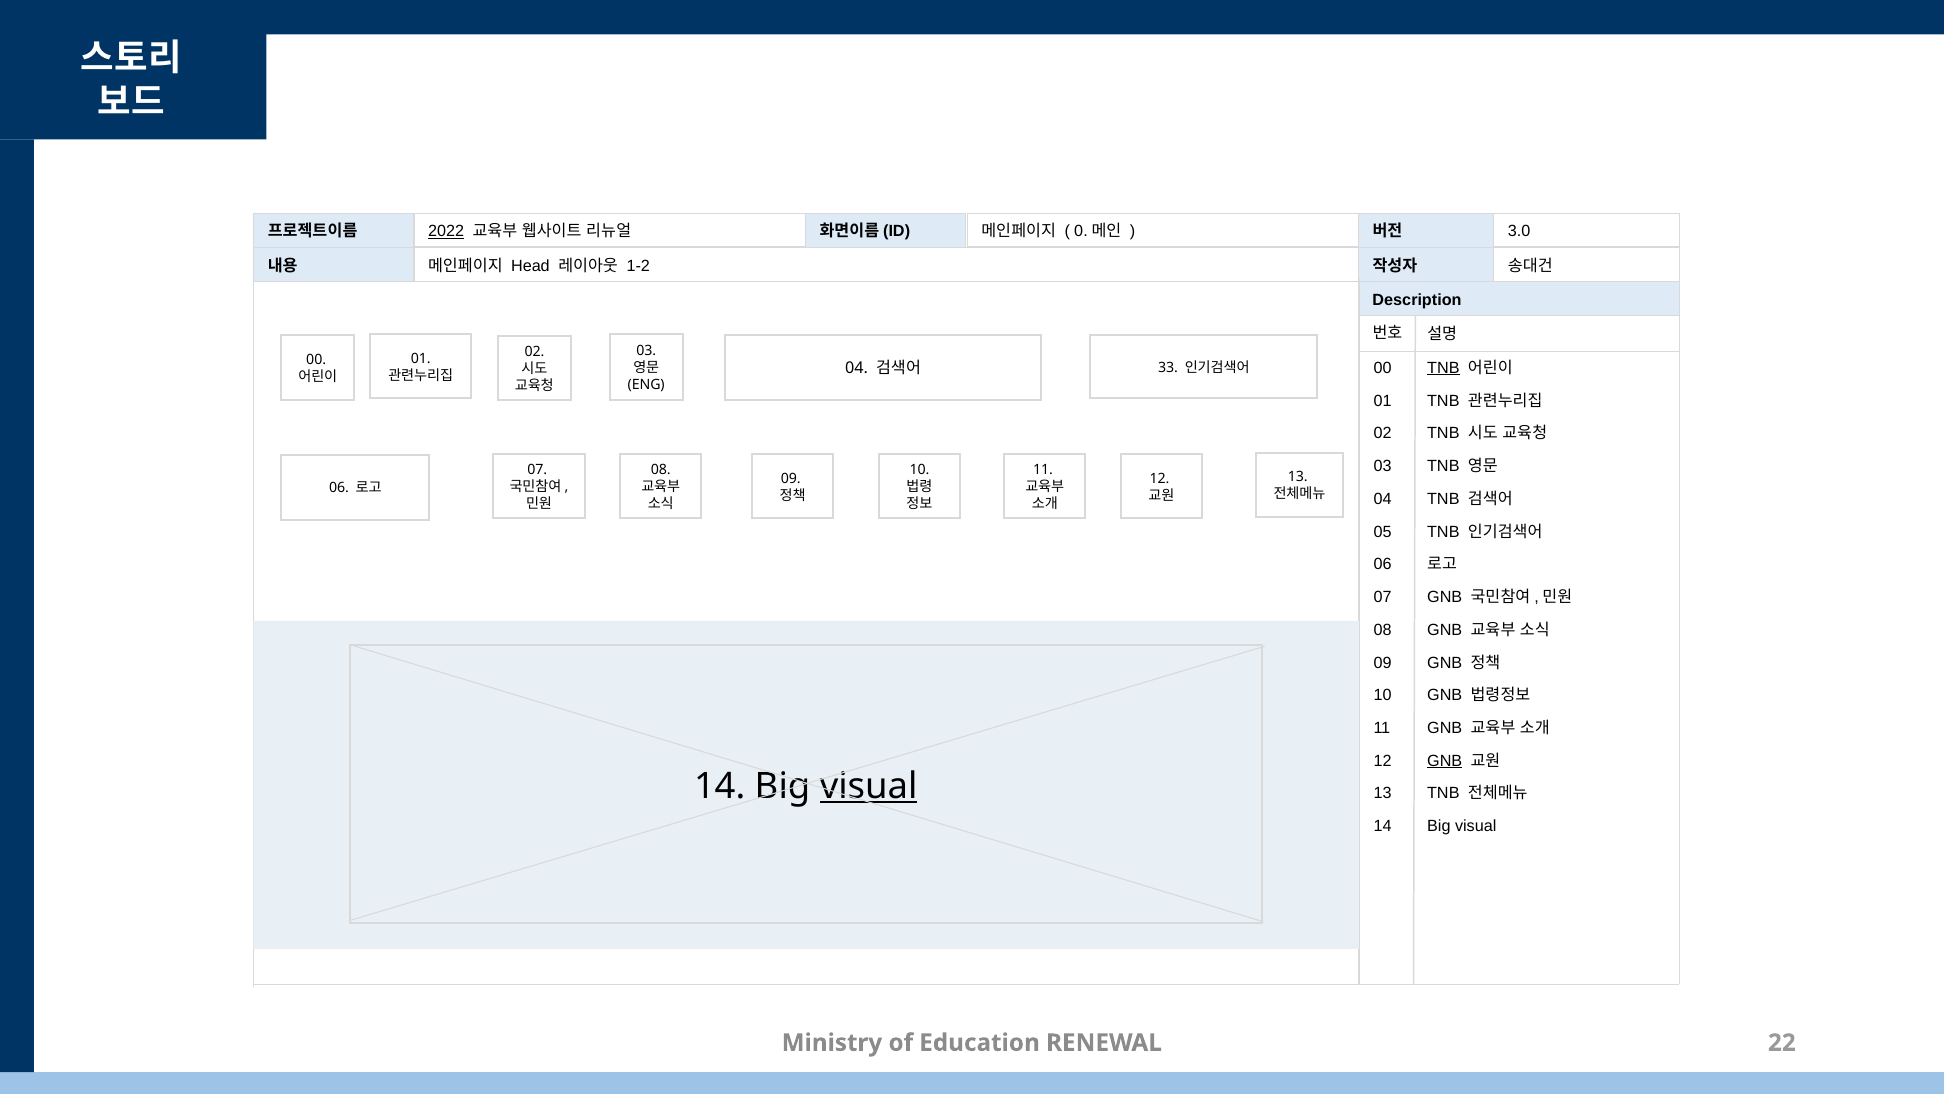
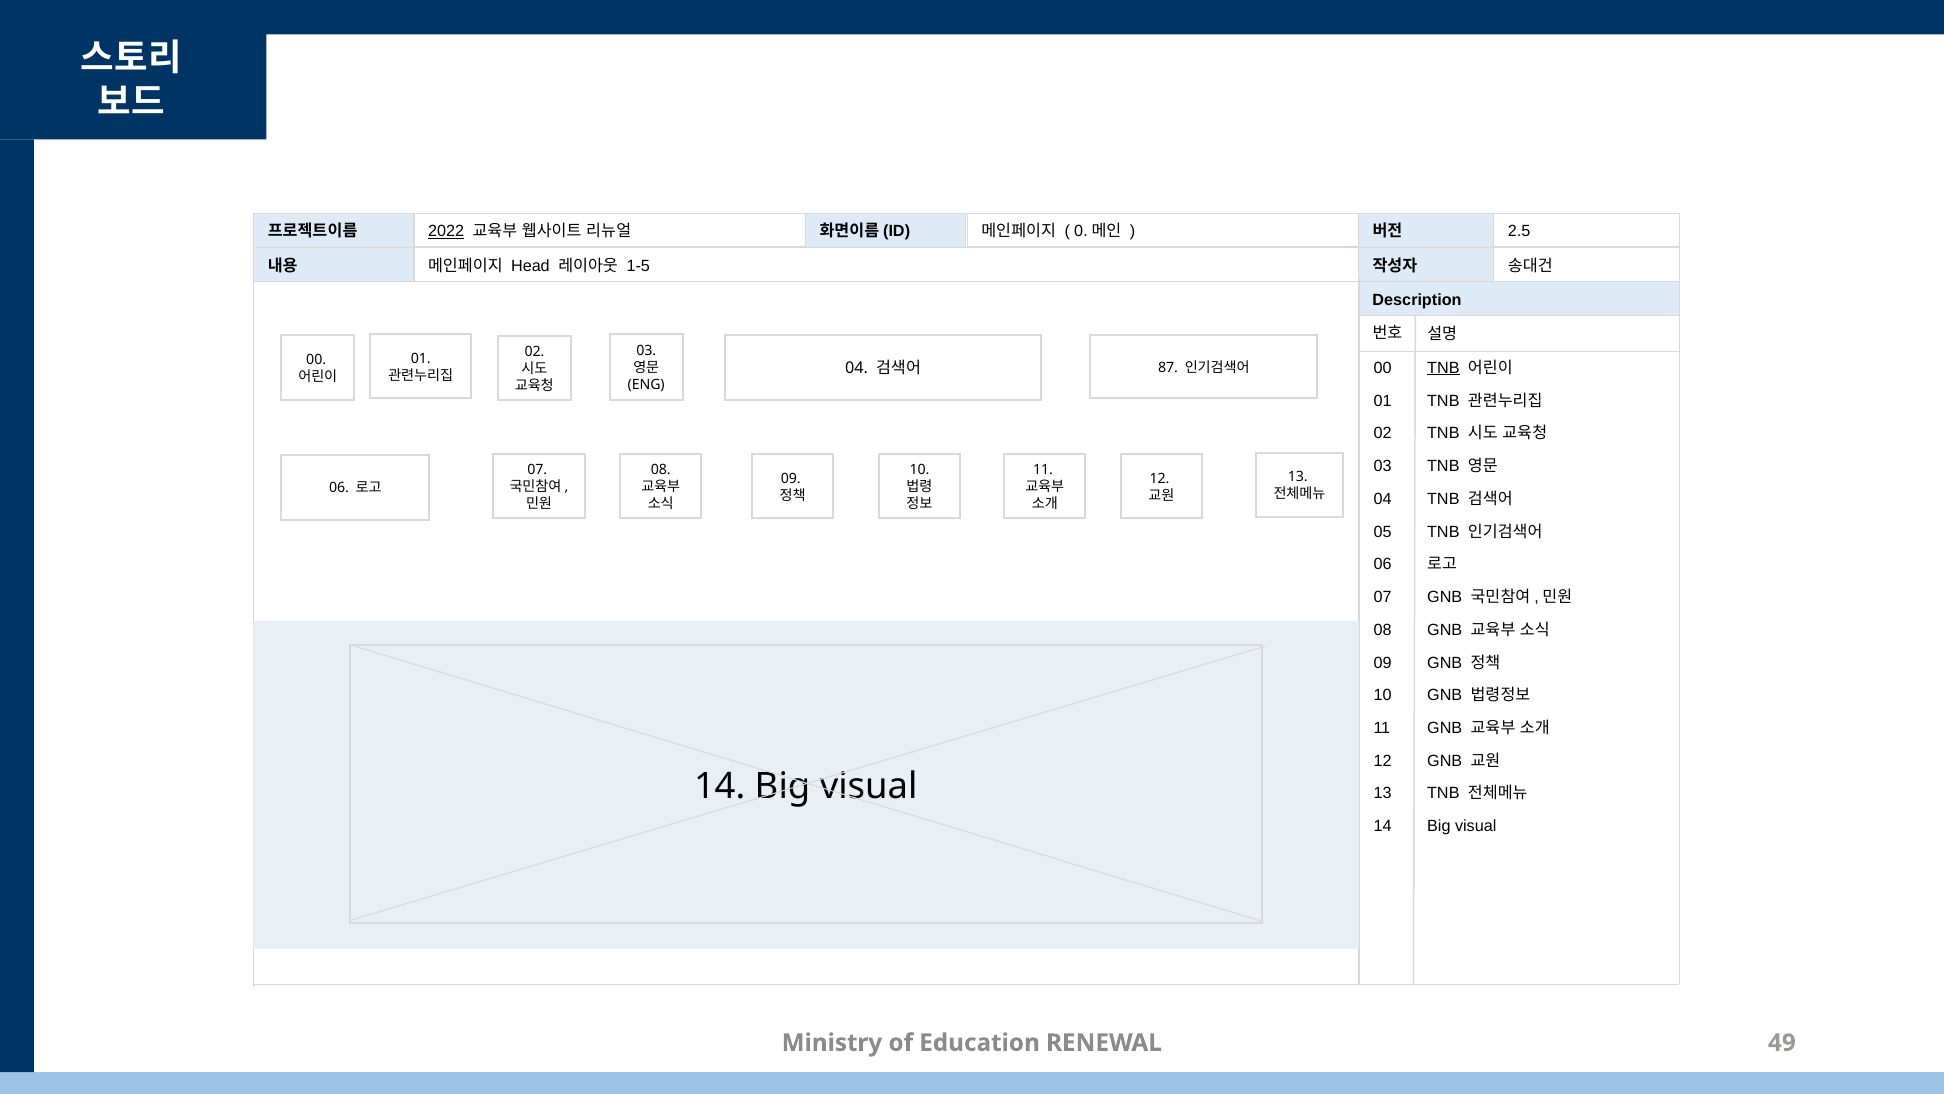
3.0: 3.0 -> 2.5 (1519, 231)
1-2: 1-2 -> 1-5 (638, 266)
33: 33 -> 87 (1168, 367)
GNB underline: present -> none (1445, 761)
visual underline: present -> none (869, 786)
22: 22 -> 49 (1782, 1042)
